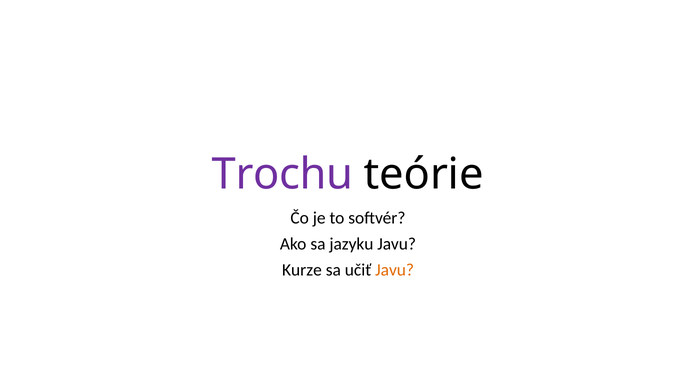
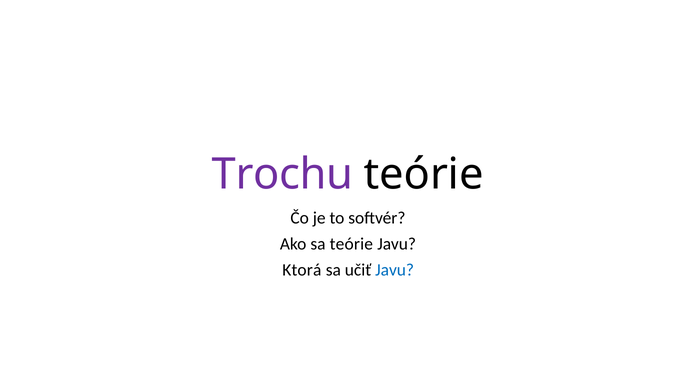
sa jazyku: jazyku -> teórie (351, 244)
Kurze: Kurze -> Ktorá (302, 270)
Javu colour: orange -> blue (395, 270)
